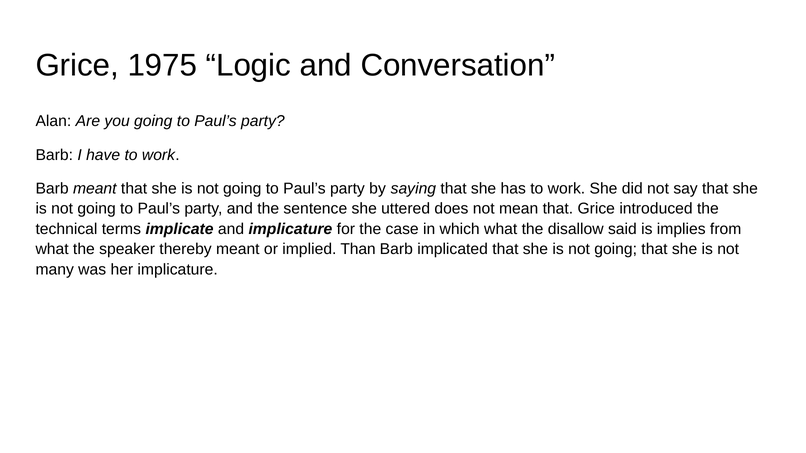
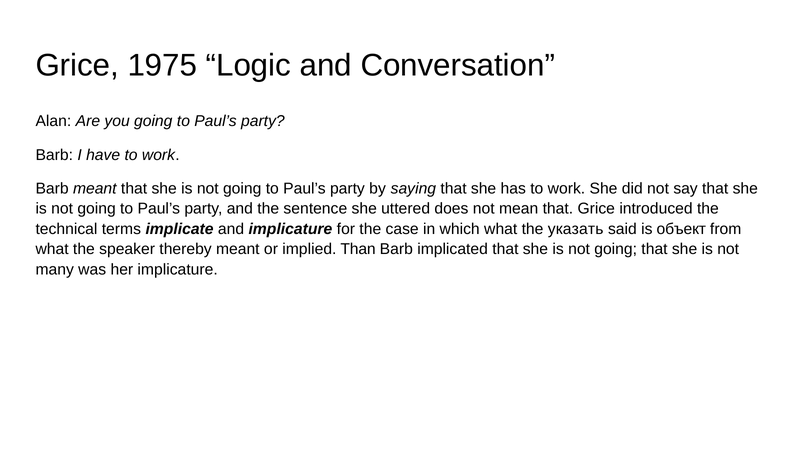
disallow: disallow -> указать (576, 229)
implies: implies -> объект (681, 229)
